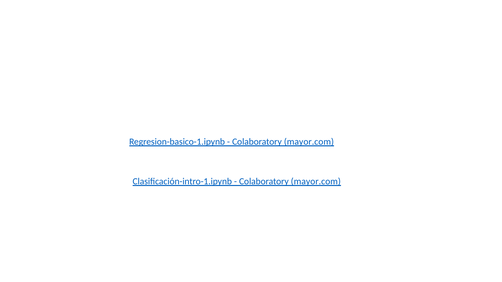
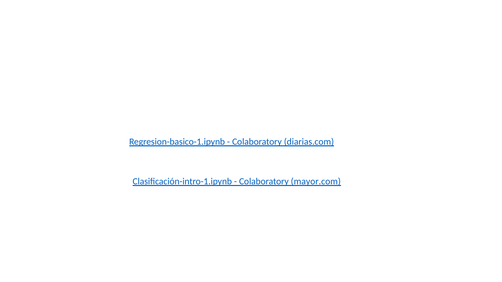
mayor.com: mayor.com -> diarias.com (309, 142)
